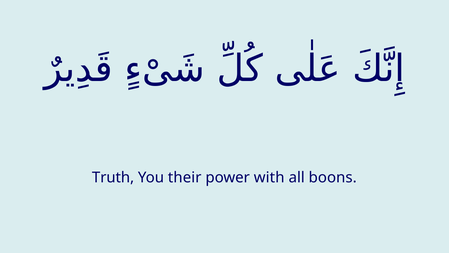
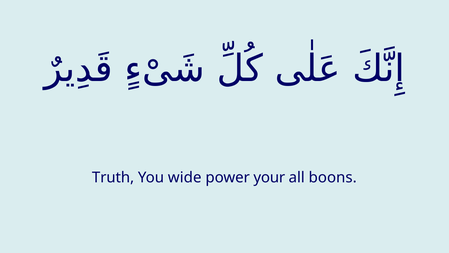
their: their -> wide (185, 177)
with: with -> your (269, 177)
